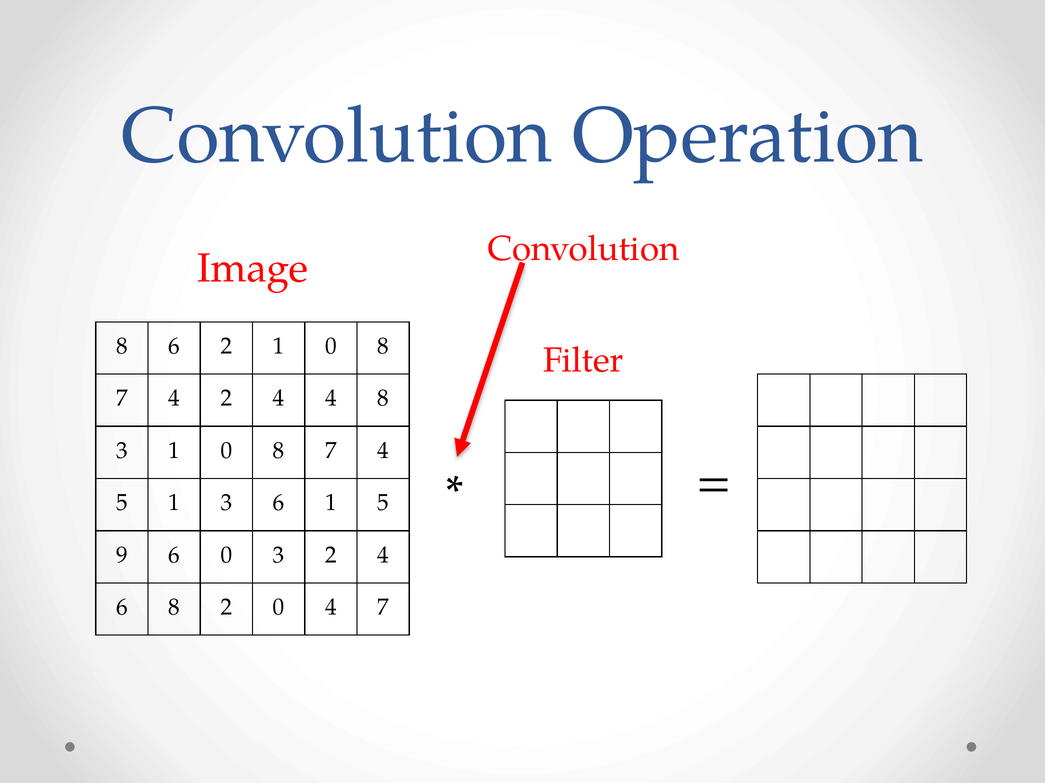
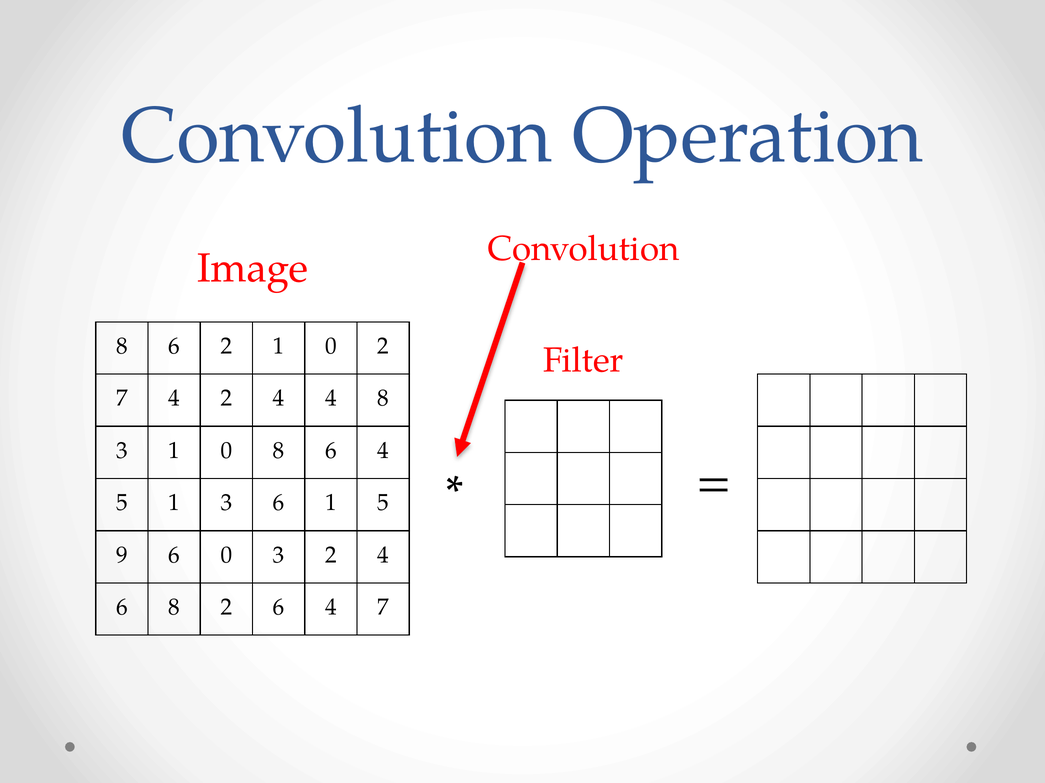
2 1 0 8: 8 -> 2 (383, 346)
7: 7 -> 6 (331, 451)
2 0: 0 -> 6 (279, 608)
